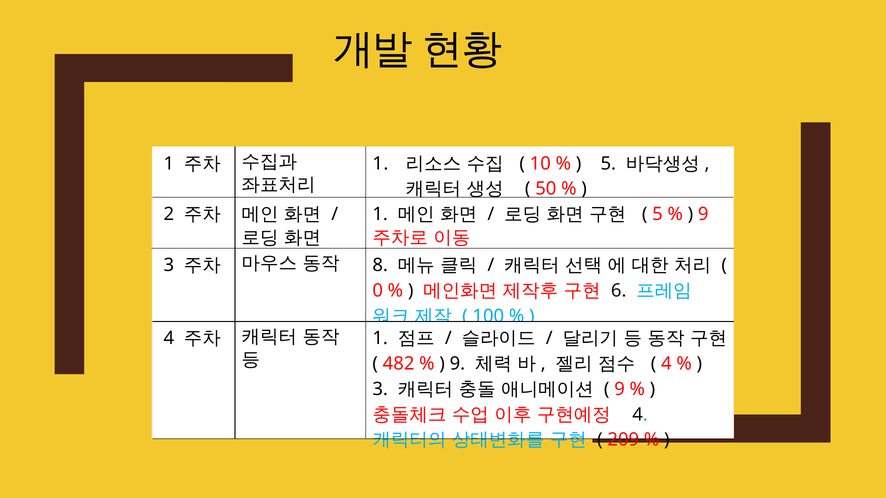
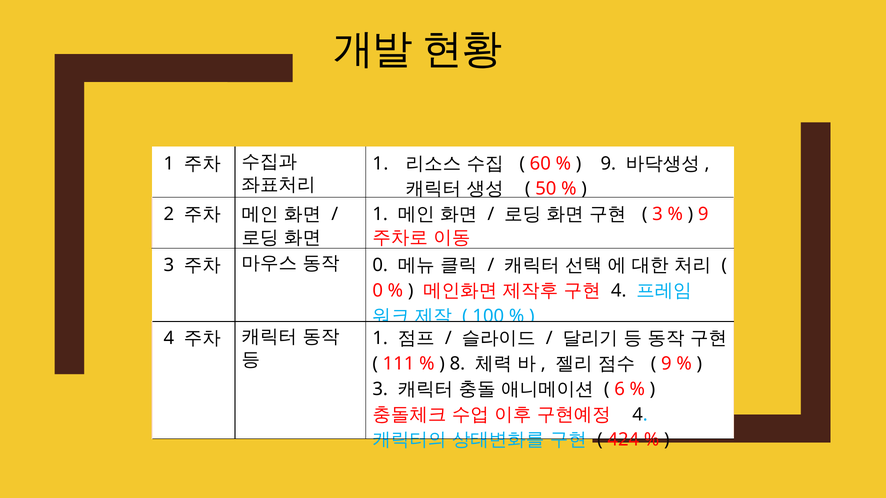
10: 10 -> 60 (540, 164)
5: 5 -> 9 (608, 164)
5: 5 -> 3 (658, 215)
8: 8 -> 0 (380, 266)
6: 6 -> 4 (619, 291)
482: 482 -> 111 (399, 364)
9: 9 -> 8 (457, 364)
4: 4 -> 9 (666, 364)
9: 9 -> 6 (620, 389)
209: 209 -> 424 (623, 440)
